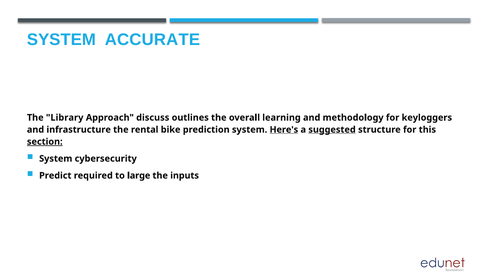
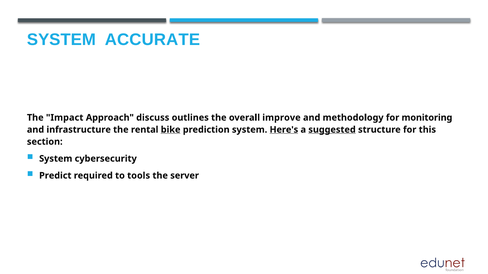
Library: Library -> Impact (65, 118)
learning: learning -> improve (281, 118)
keyloggers: keyloggers -> monitoring (427, 118)
bike underline: none -> present (171, 130)
section underline: present -> none (45, 142)
large: large -> tools (139, 176)
inputs: inputs -> server (185, 176)
